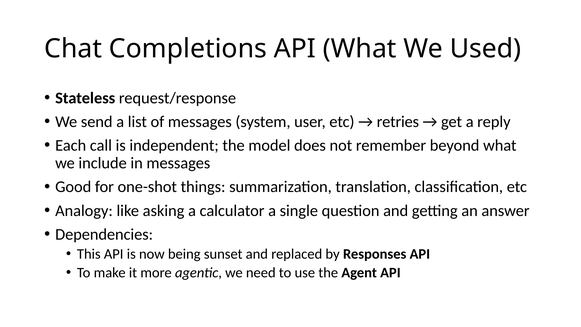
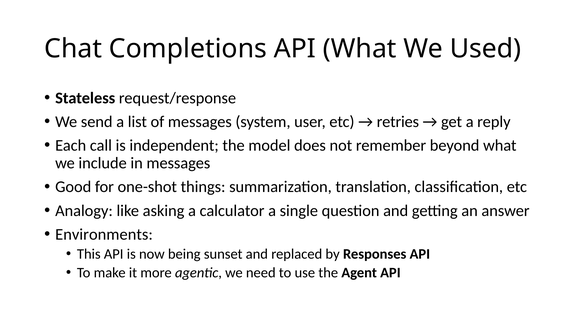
Dependencies: Dependencies -> Environments (104, 234)
